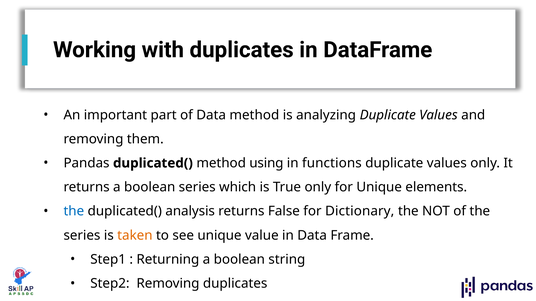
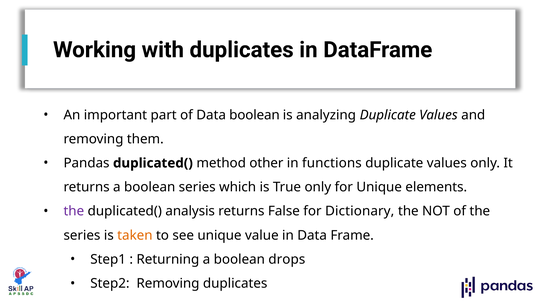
Data method: method -> boolean (254, 115)
using: using -> other (266, 163)
the colour: blue -> purple (74, 212)
string: string -> drops (287, 260)
